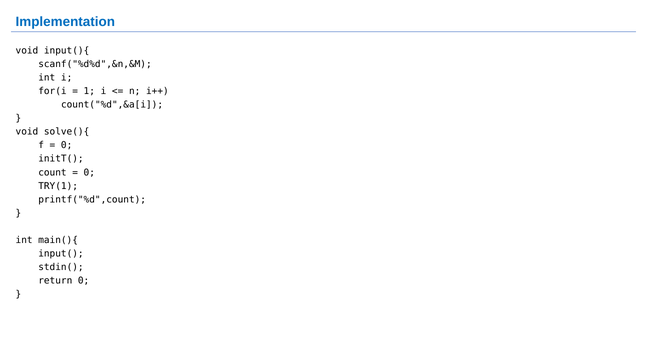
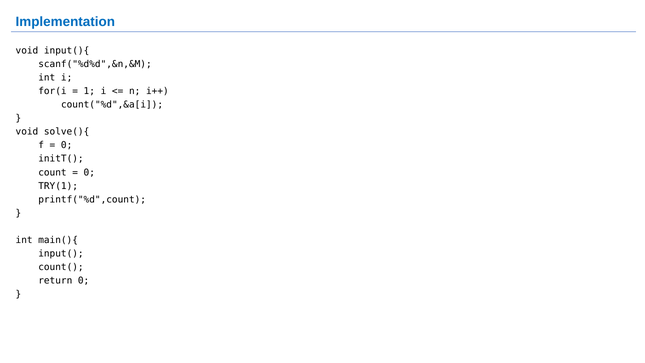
stdin(: stdin( -> count( (61, 267)
